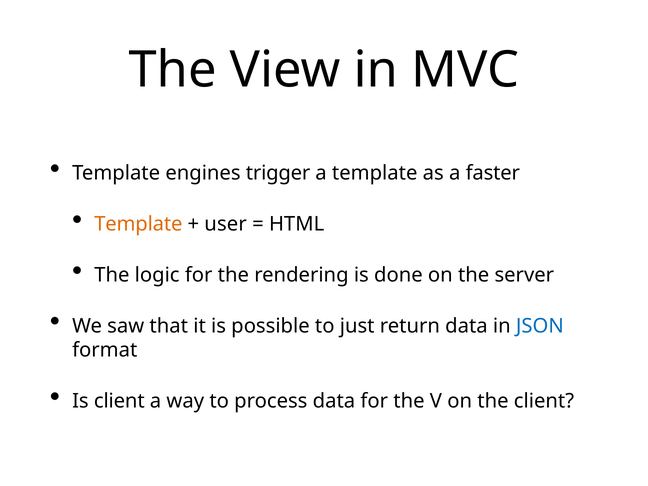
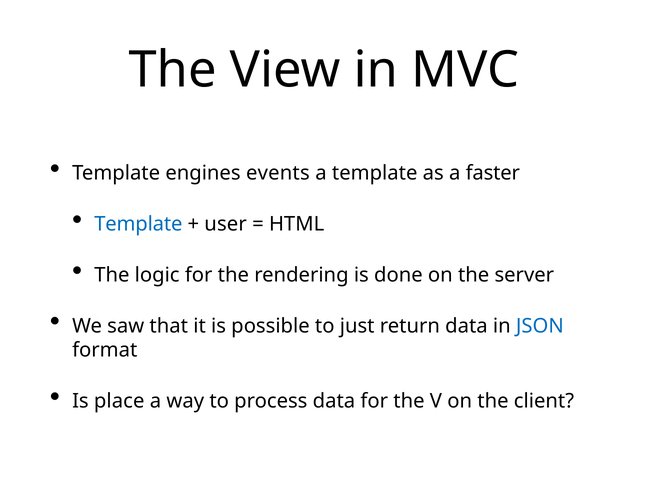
trigger: trigger -> events (278, 173)
Template colour: orange -> blue (138, 224)
Is client: client -> place (119, 401)
